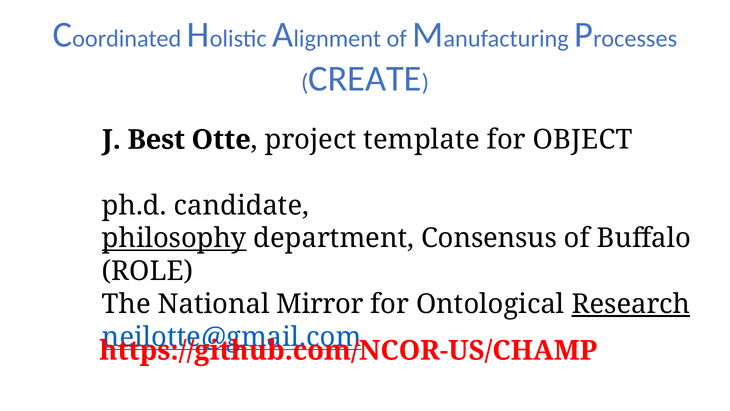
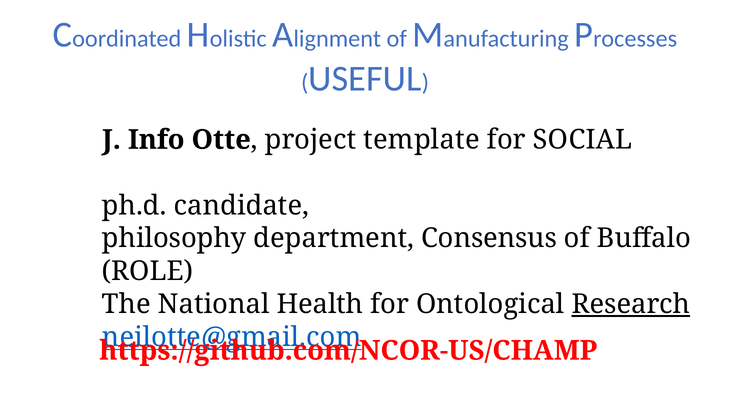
CREATE: CREATE -> USEFUL (365, 79)
Best: Best -> Info (156, 140)
OBJECT: OBJECT -> SOCIAL (583, 140)
philosophy underline: present -> none (174, 238)
Mirror: Mirror -> Health (320, 304)
